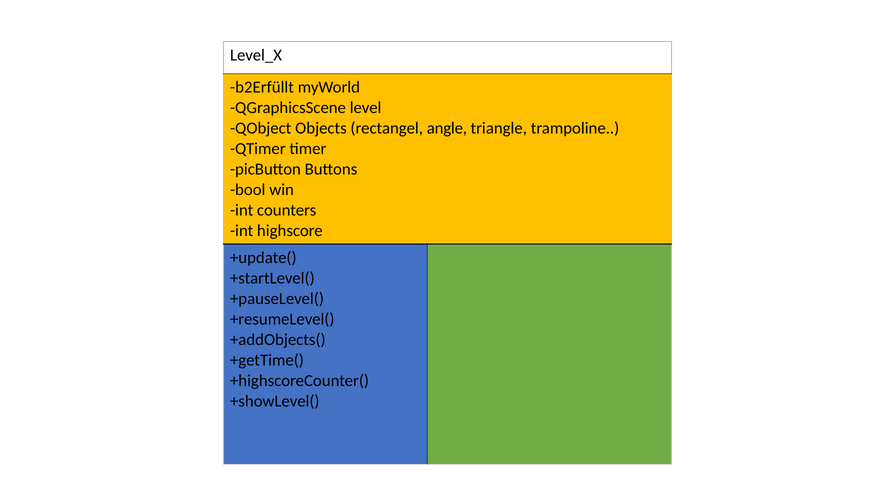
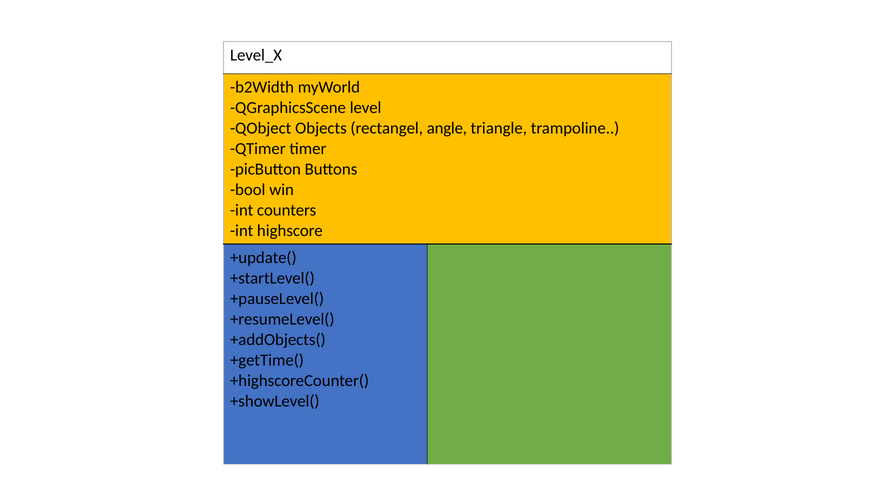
b2Erfüllt: b2Erfüllt -> b2Width (262, 88)
